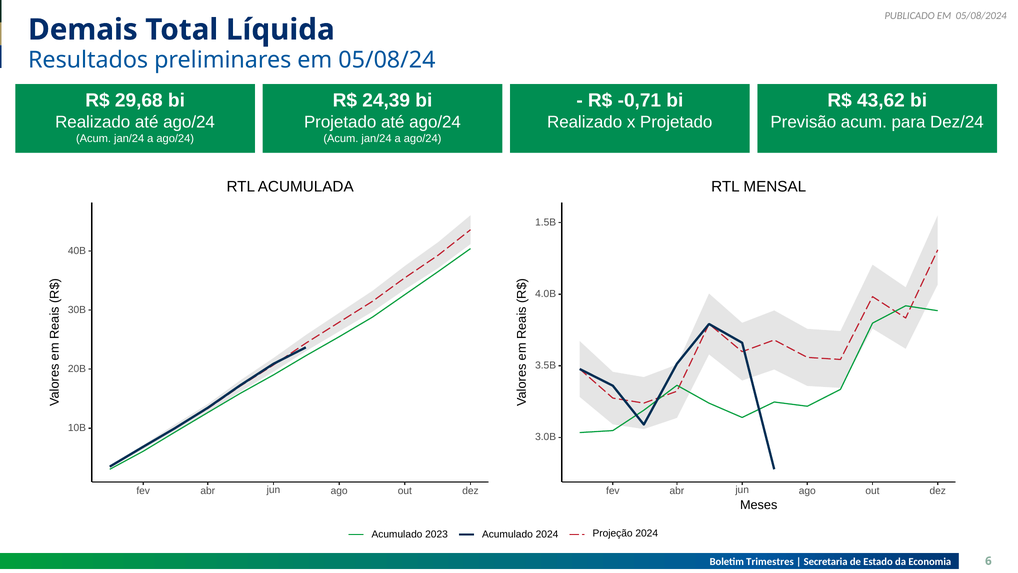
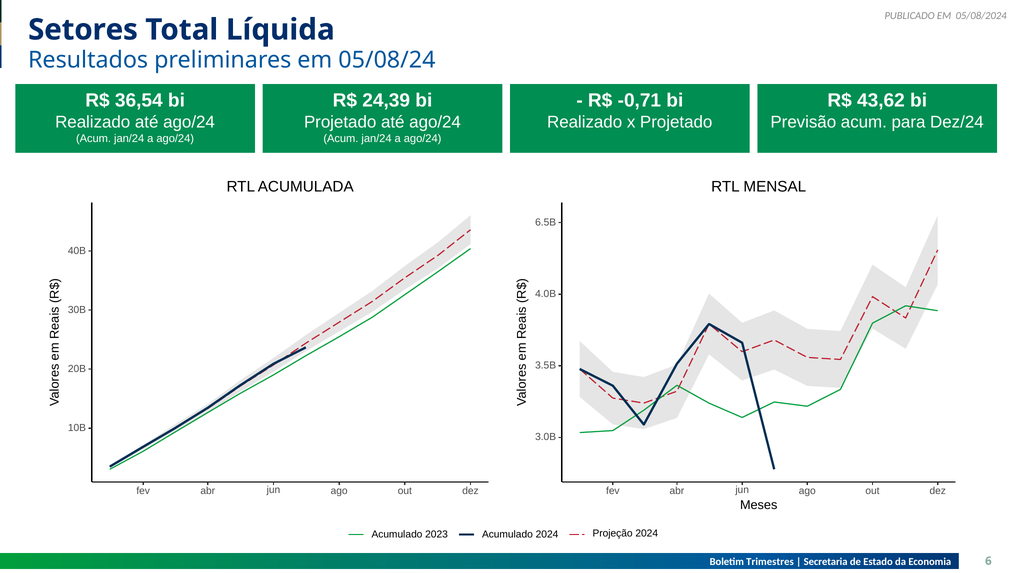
Demais: Demais -> Setores (83, 30)
29,68: 29,68 -> 36,54 (139, 101)
1.5B: 1.5B -> 6.5B (546, 222)
